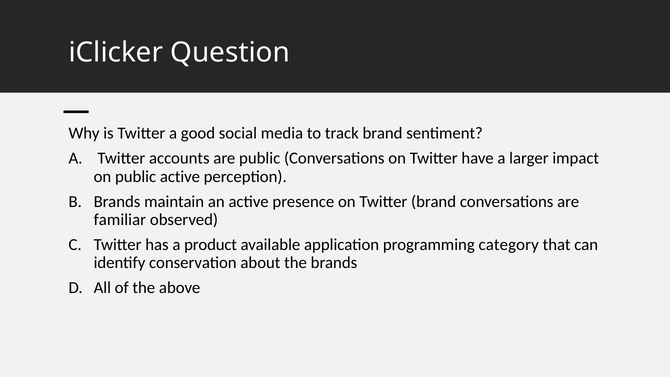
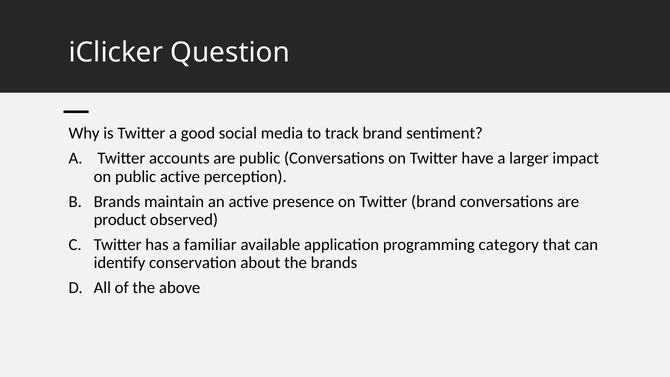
familiar: familiar -> product (120, 220)
product: product -> familiar (210, 245)
